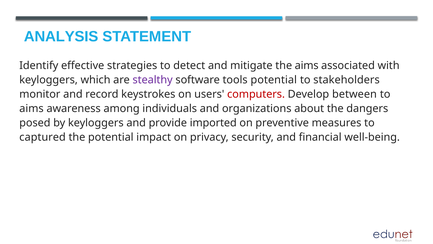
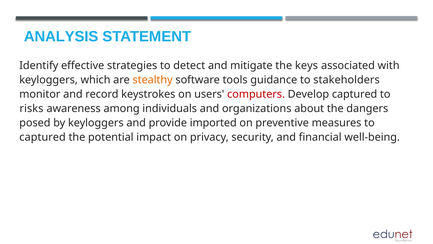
the aims: aims -> keys (307, 66)
stealthy colour: purple -> orange (153, 80)
tools potential: potential -> guidance (274, 80)
Develop between: between -> captured (355, 94)
aims: aims -> risks (31, 108)
